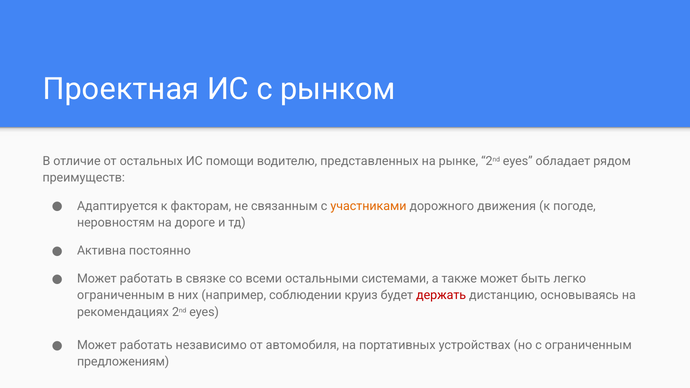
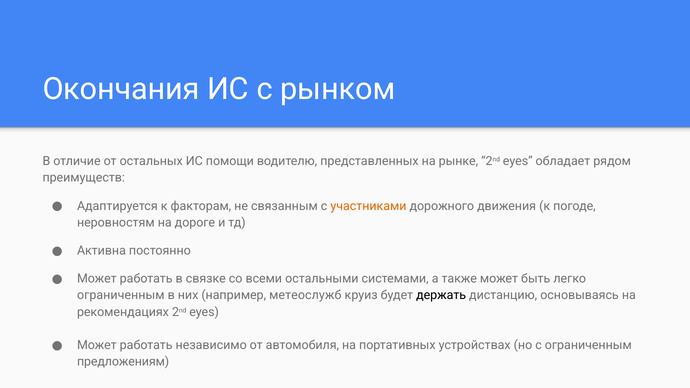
Проектная: Проектная -> Окончания (121, 89)
соблюдении: соблюдении -> метеослужб (305, 295)
держать colour: red -> black (441, 295)
